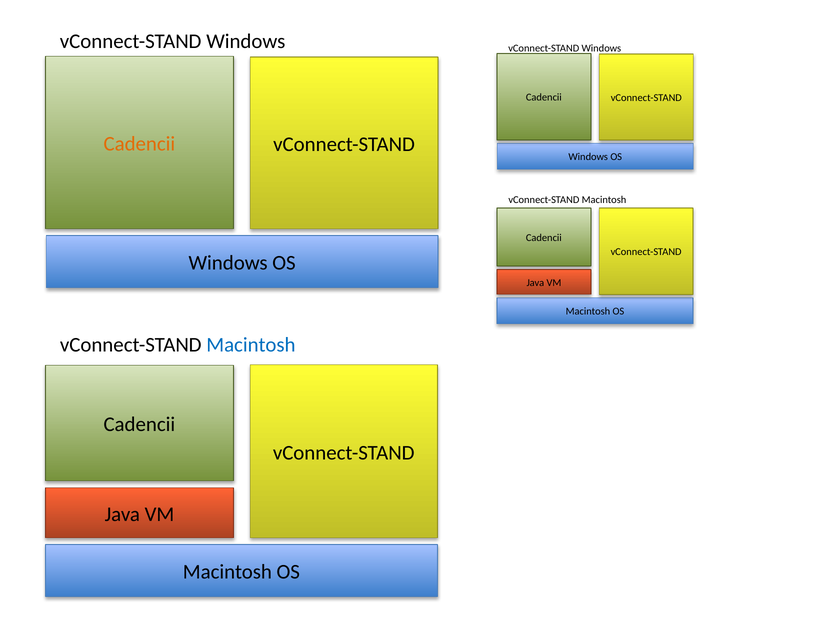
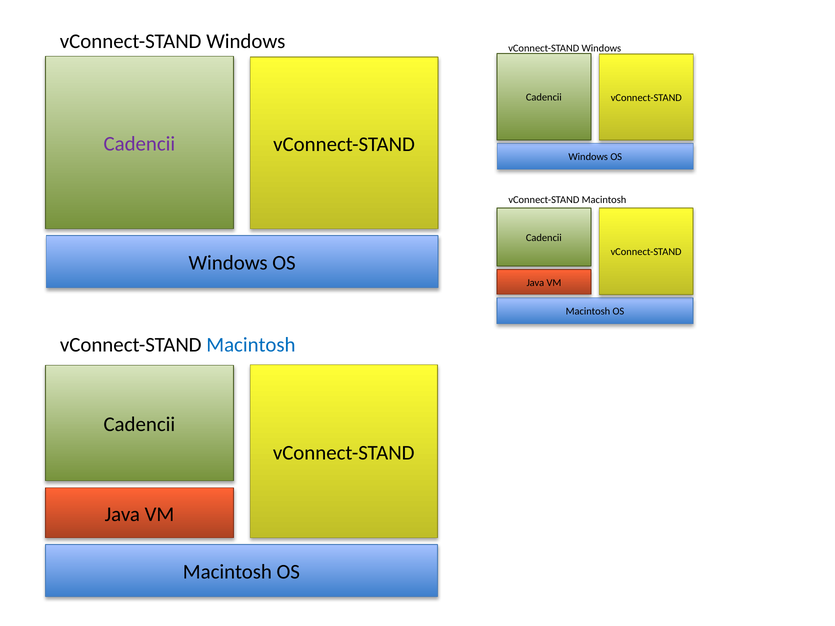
Cadencii colour: orange -> purple (139, 144)
